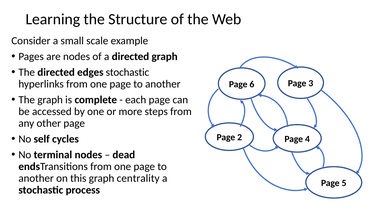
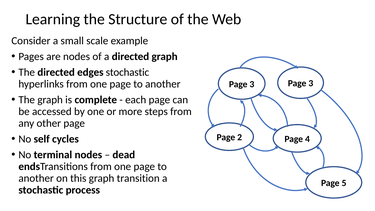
6: 6 -> 3 (252, 84)
centrality: centrality -> transition (138, 178)
